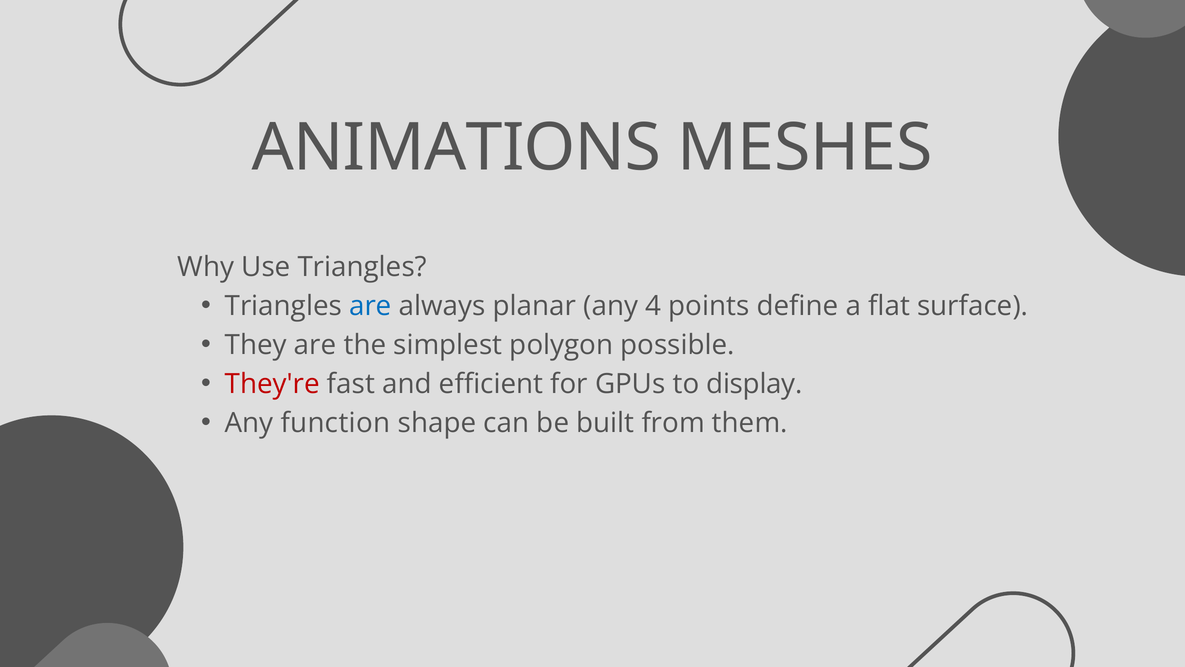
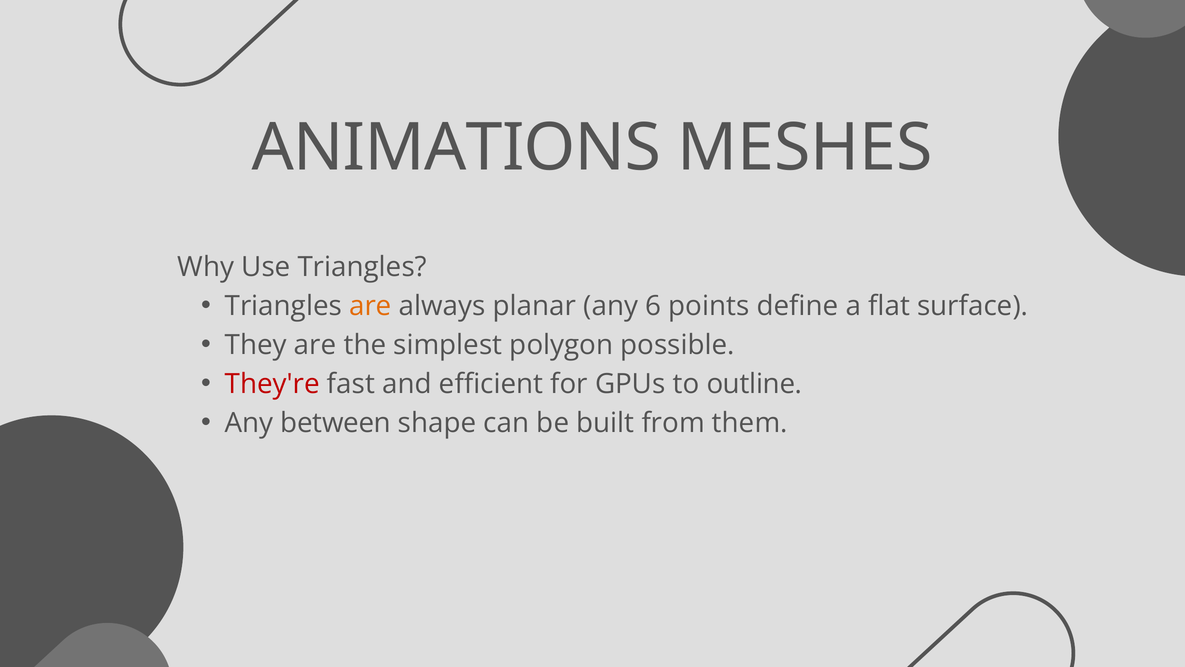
are colour: blue -> orange (370, 306)
4: 4 -> 6 (653, 306)
display: display -> outline (754, 384)
function: function -> between (336, 423)
